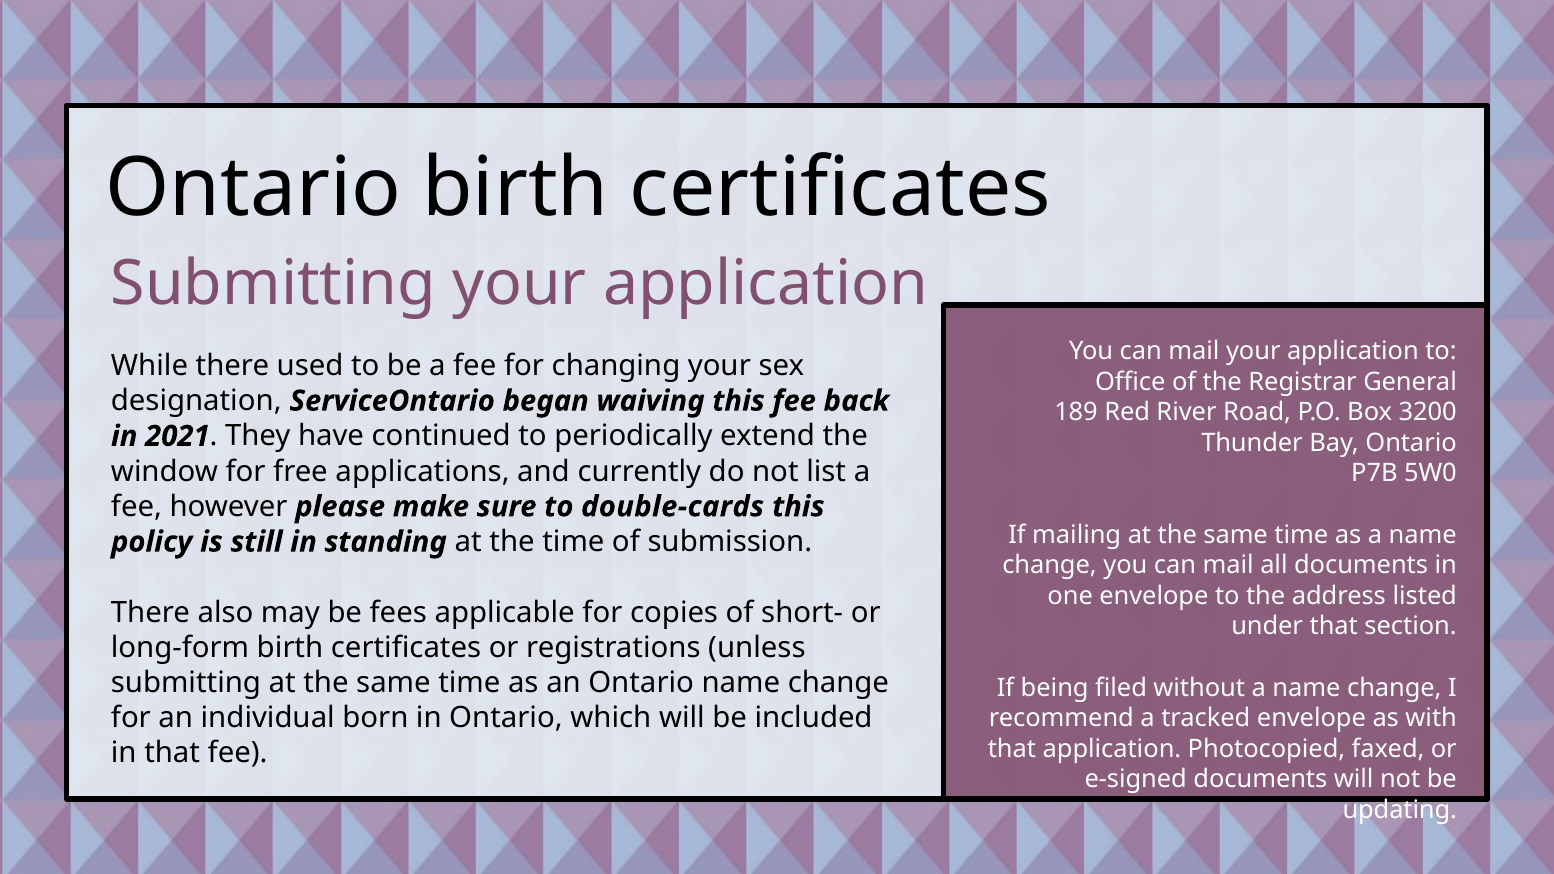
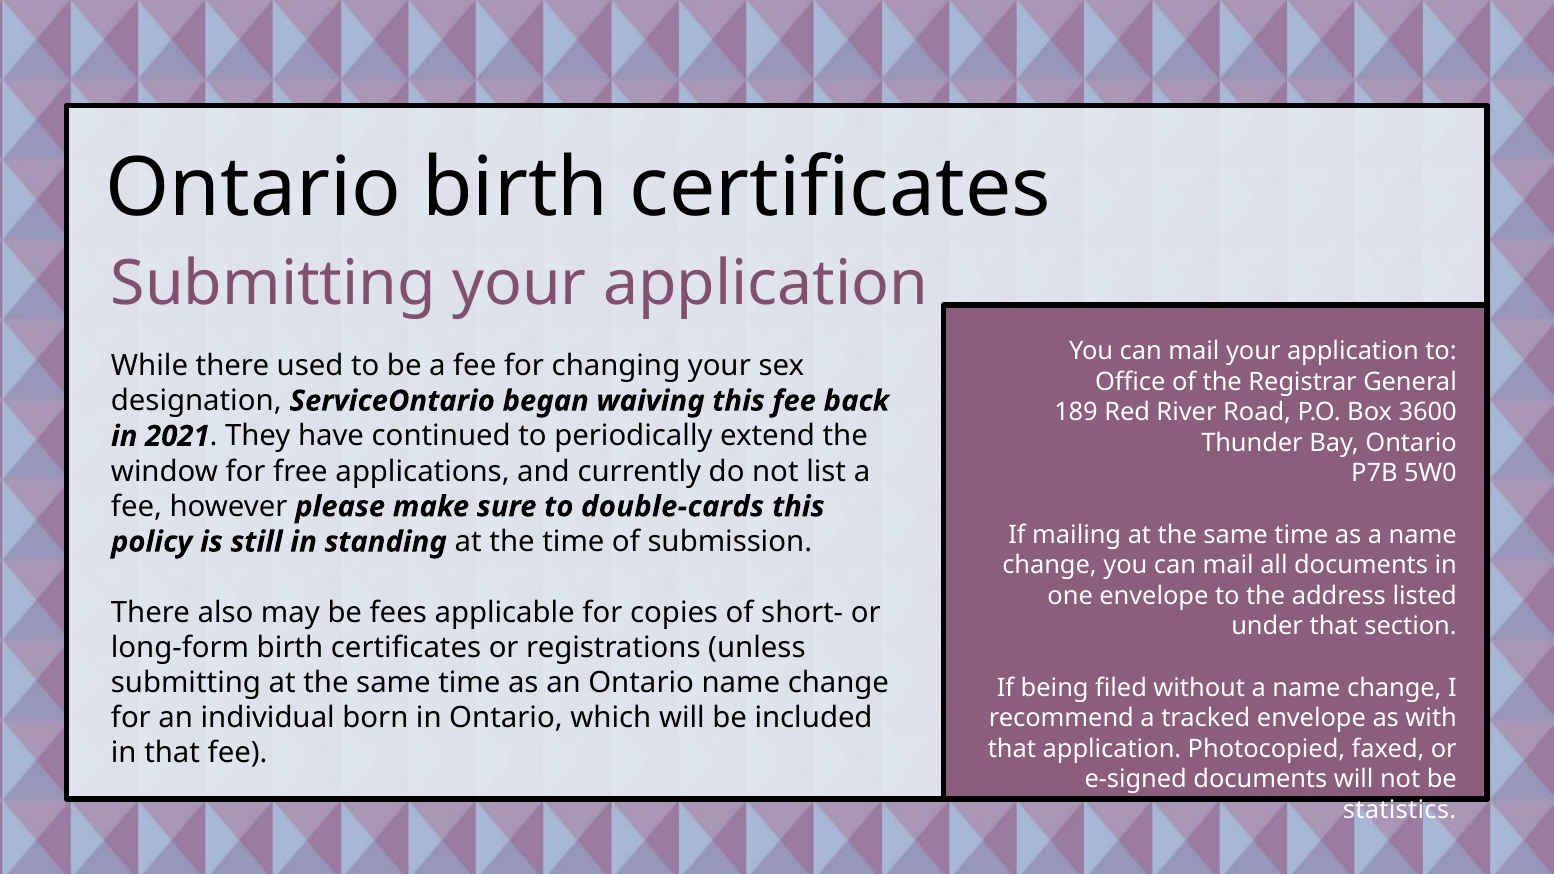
3200: 3200 -> 3600 (1428, 413)
updating: updating -> statistics (1400, 810)
